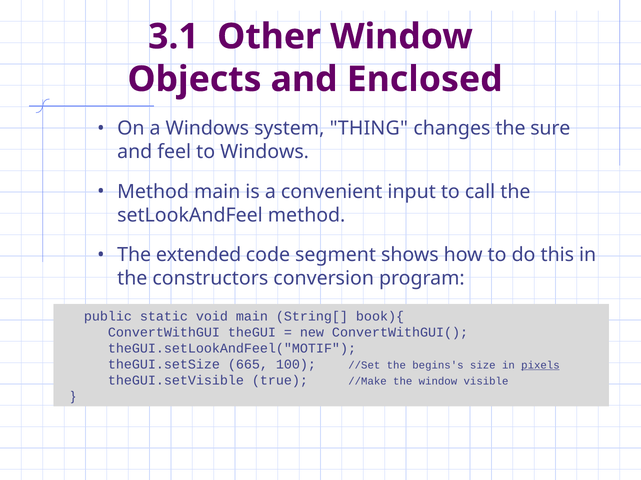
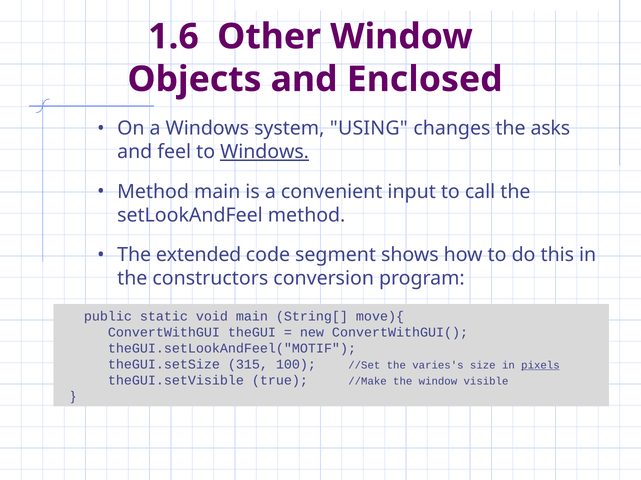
3.1: 3.1 -> 1.6 (173, 37)
THING: THING -> USING (369, 129)
sure: sure -> asks (550, 129)
Windows underline: none -> present (265, 152)
book){: book){ -> move){ (380, 317)
665: 665 -> 315 (248, 365)
begins's: begins's -> varies's (438, 366)
